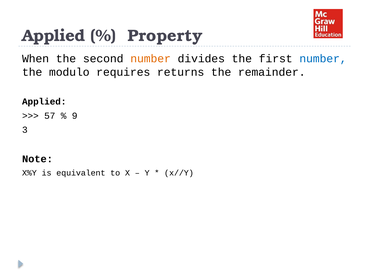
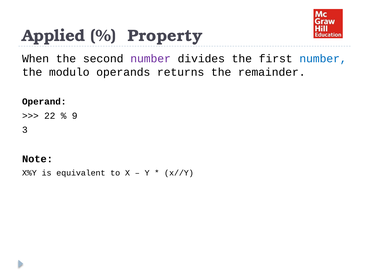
number colour: orange -> purple (151, 59)
requires: requires -> operands (123, 72)
Applied: Applied -> Operand (44, 101)
57: 57 -> 22 (50, 116)
